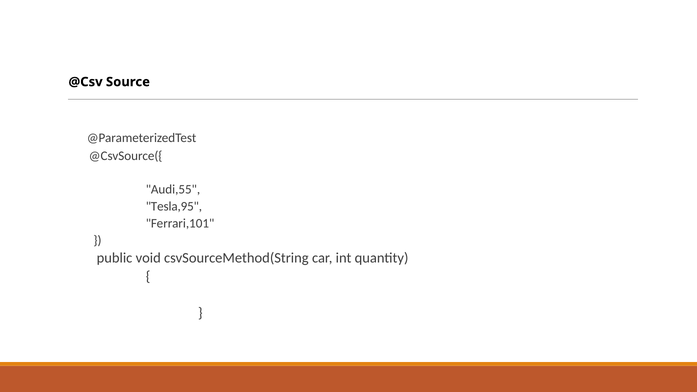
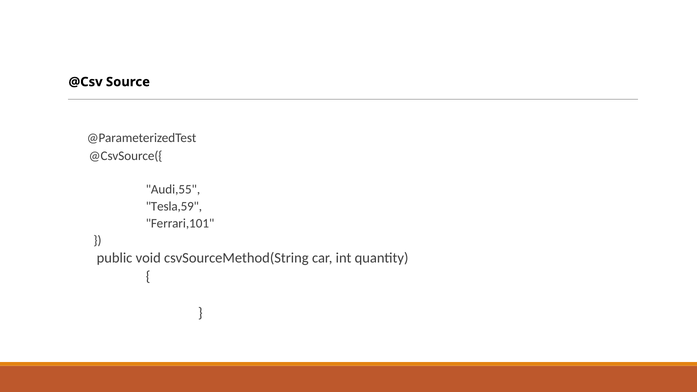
Tesla,95: Tesla,95 -> Tesla,59 (174, 207)
